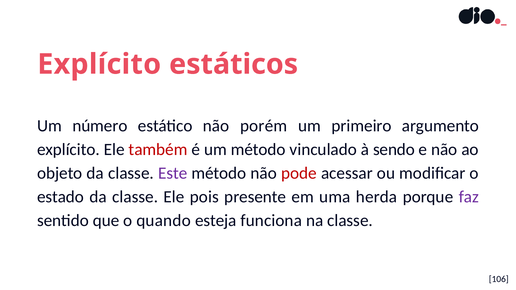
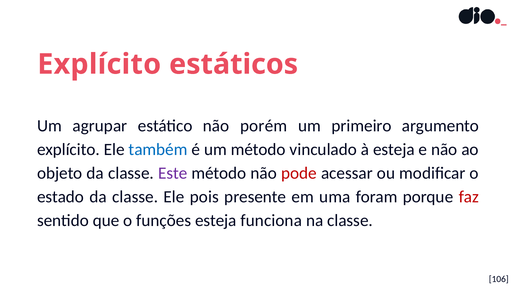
número: número -> agrupar (100, 126)
também colour: red -> blue (158, 150)
à sendo: sendo -> esteja (394, 150)
herda: herda -> foram (377, 197)
faz colour: purple -> red (469, 197)
quando: quando -> funções (164, 221)
